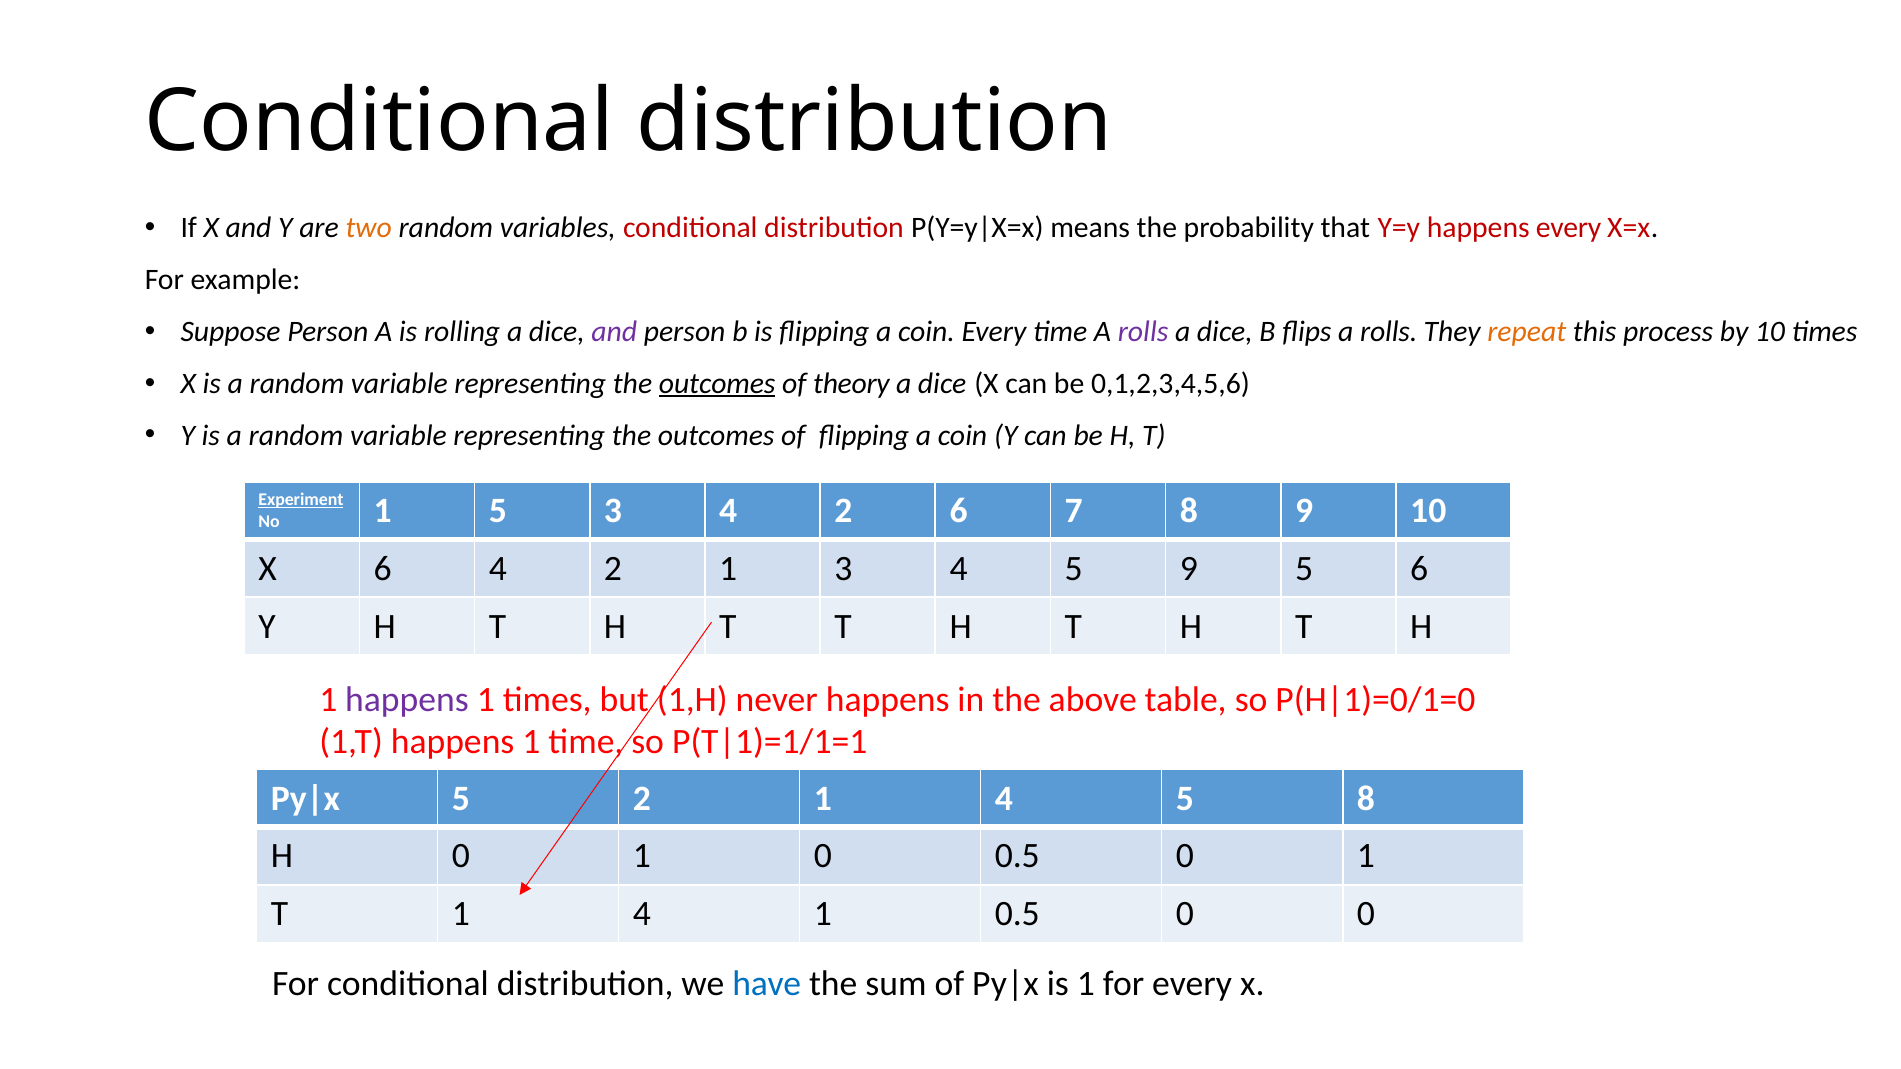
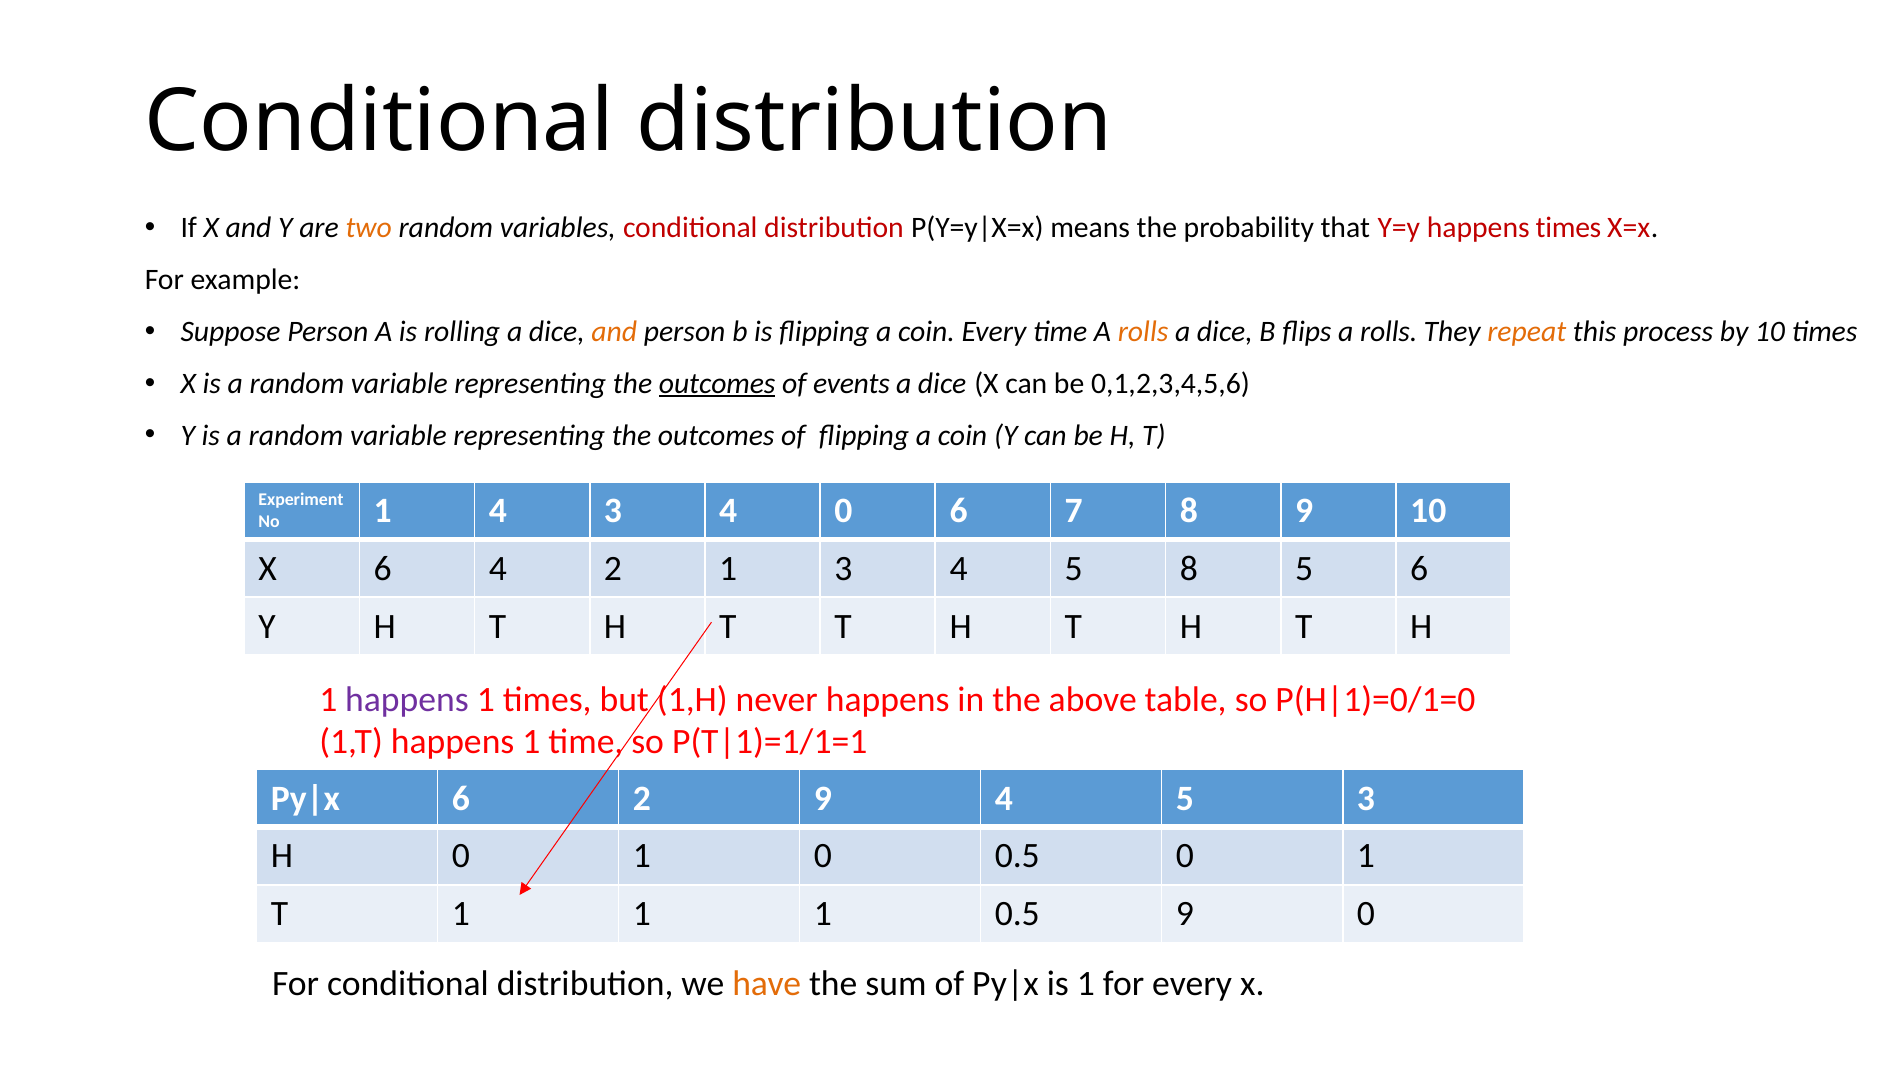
happens every: every -> times (1569, 228)
and colour: purple -> orange (614, 332)
rolls colour: purple -> orange (1143, 332)
theory: theory -> events (851, 384)
Experiment underline: present -> none (301, 500)
1 5: 5 -> 4 (498, 511)
3 4 2: 2 -> 0 (843, 511)
5 9: 9 -> 8 (1189, 569)
5: 5 -> 6 (461, 799)
1: 1 -> 9 (823, 799)
5 8: 8 -> 3 (1366, 799)
T 1 4: 4 -> 1 (642, 914)
1 0.5 0: 0 -> 9 (1185, 914)
have colour: blue -> orange (767, 984)
